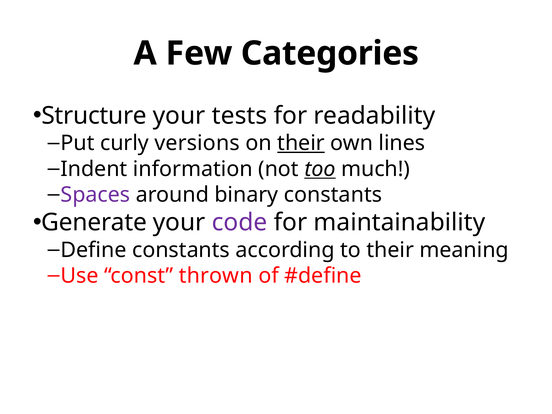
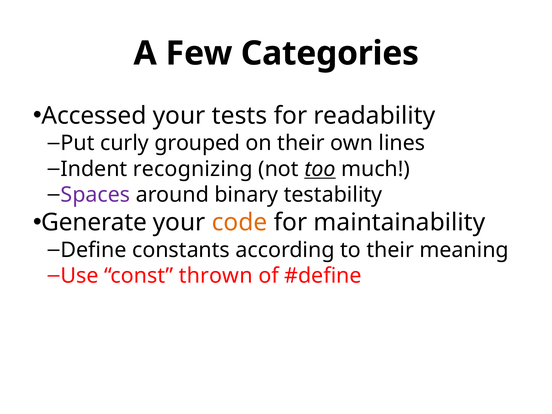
Structure: Structure -> Accessed (94, 116)
versions: versions -> grouped (197, 143)
their underline: present -> none (301, 143)
information: information -> recognizing (193, 169)
binary constants: constants -> testability (333, 195)
code colour: purple -> orange (240, 223)
